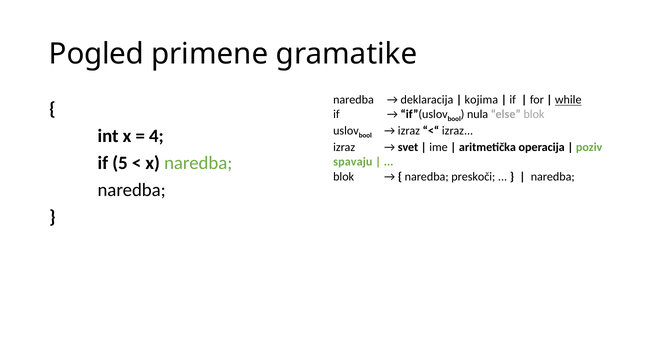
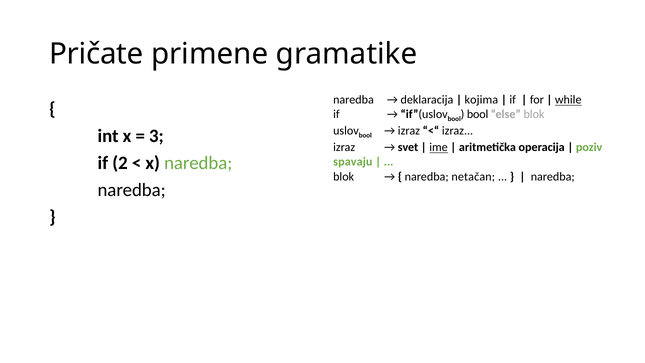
Pogled: Pogled -> Pričate (96, 54)
nula: nula -> bool (478, 114)
4: 4 -> 3 (156, 136)
ime underline: none -> present (439, 147)
5: 5 -> 2 (120, 163)
preskoči: preskoči -> netačan (473, 176)
